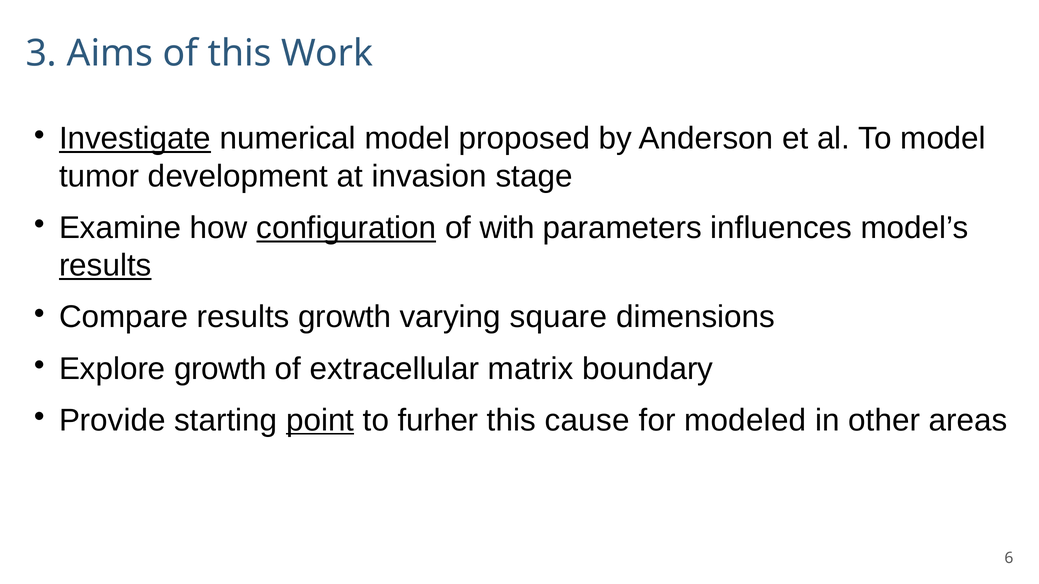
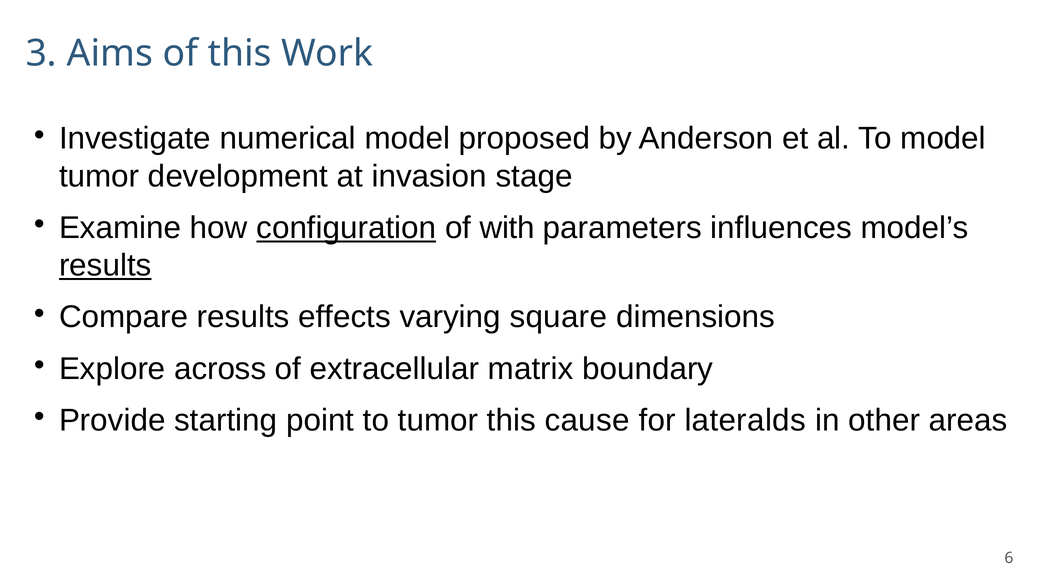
Investigate underline: present -> none (135, 139)
results growth: growth -> effects (344, 317)
Explore growth: growth -> across (220, 369)
point underline: present -> none (320, 421)
to furher: furher -> tumor (438, 421)
modeled: modeled -> lateralds (745, 421)
